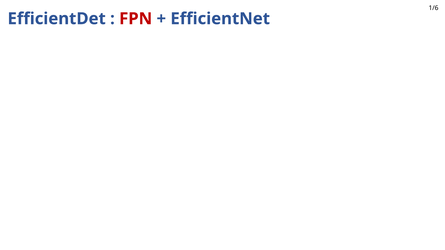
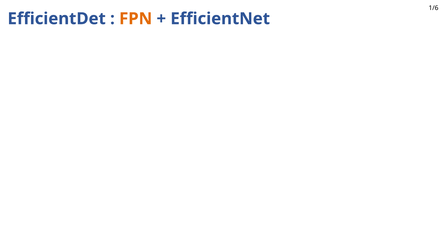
FPN colour: red -> orange (136, 19)
